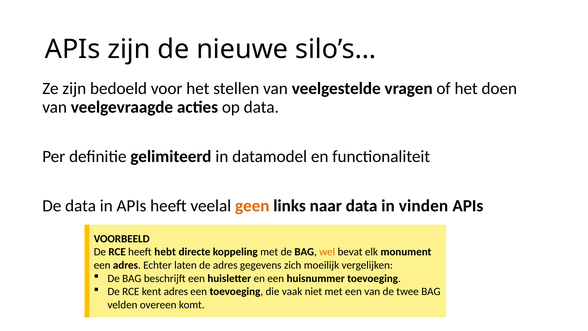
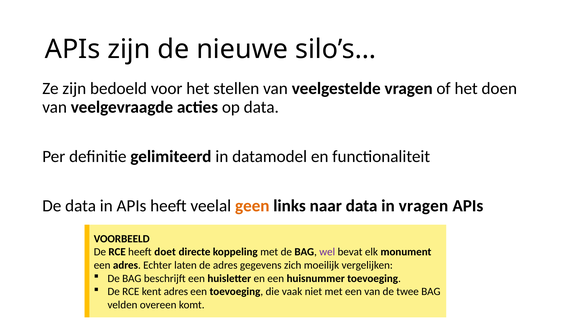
in vinden: vinden -> vragen (423, 206)
hebt: hebt -> doet (165, 252)
wel colour: orange -> purple (327, 252)
